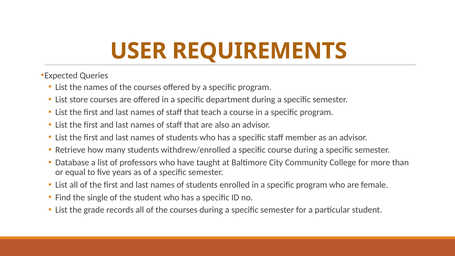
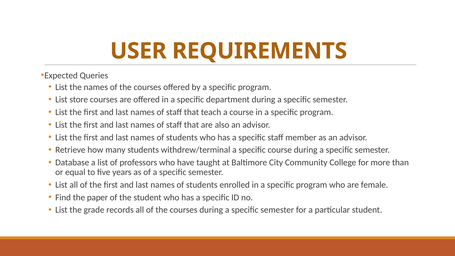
withdrew/enrolled: withdrew/enrolled -> withdrew/terminal (196, 150)
single: single -> paper (97, 197)
